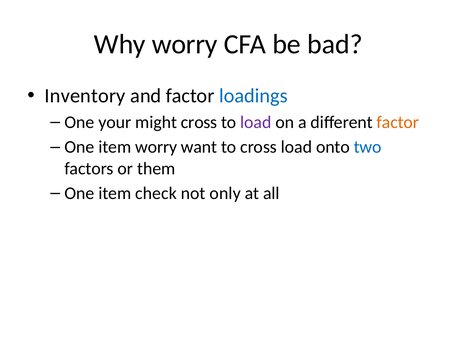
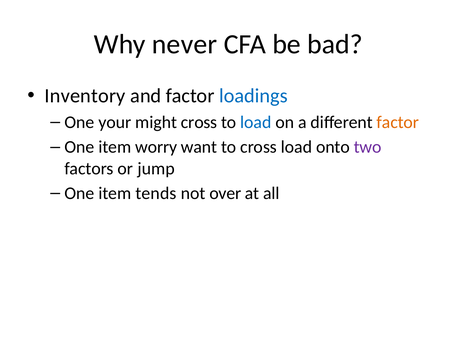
Why worry: worry -> never (185, 44)
load colour: purple -> blue (256, 122)
two colour: blue -> purple (368, 147)
them: them -> jump (156, 168)
check: check -> tends (156, 193)
only: only -> over (225, 193)
